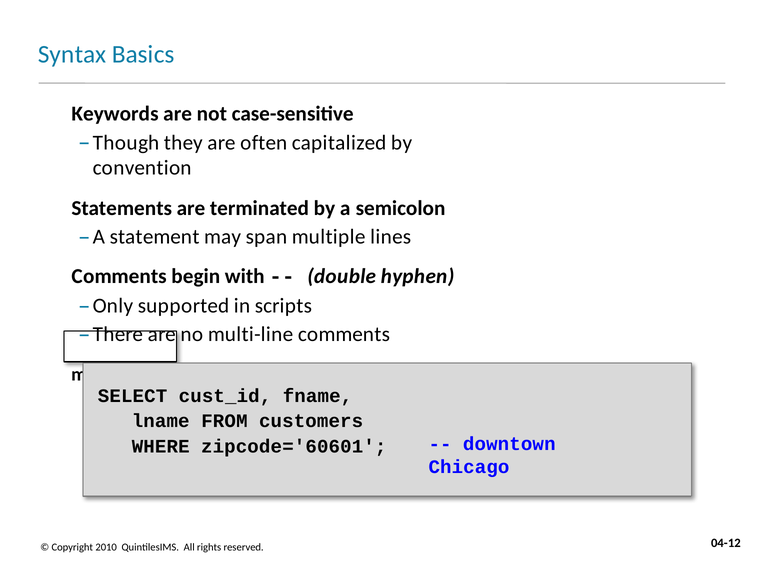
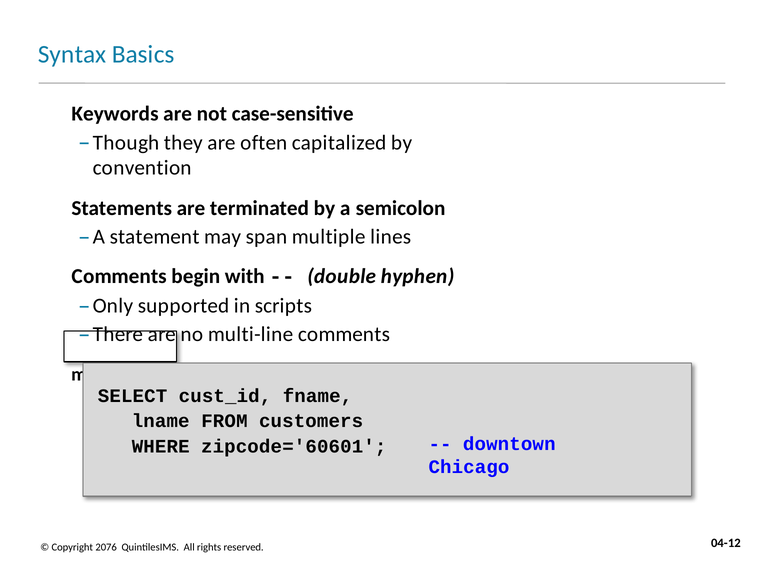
2010: 2010 -> 2076 (106, 547)
